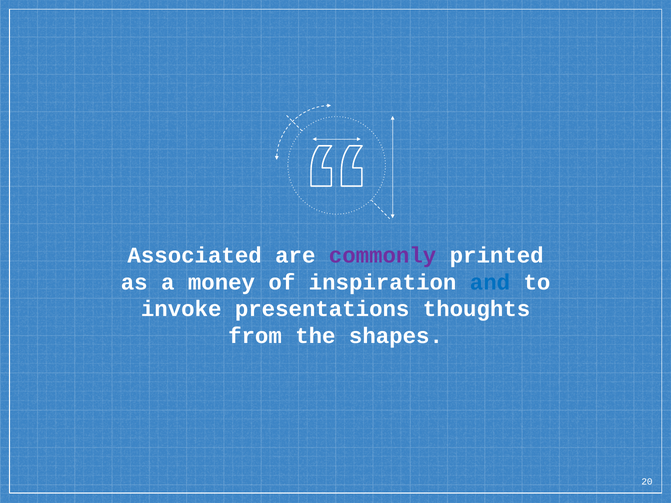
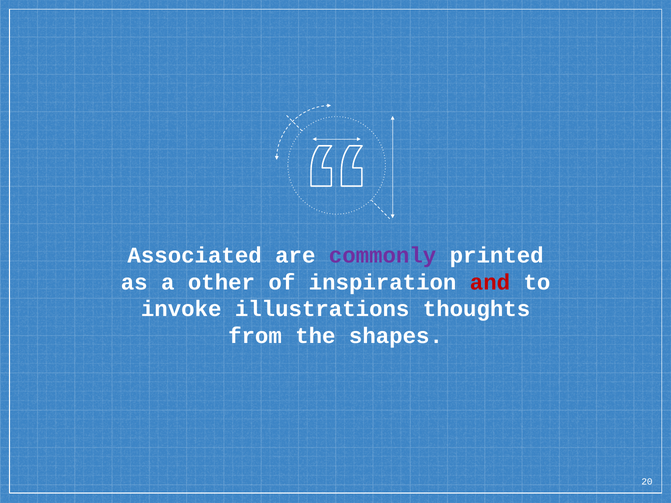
money: money -> other (221, 282)
and colour: blue -> red (490, 282)
presentations: presentations -> illustrations (322, 309)
